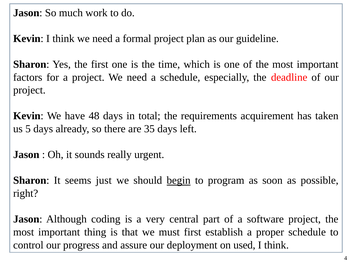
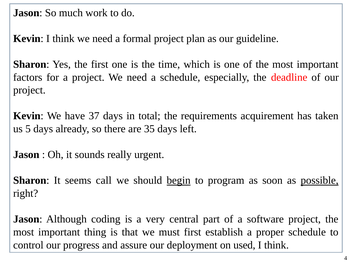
48: 48 -> 37 (94, 116)
just: just -> call (104, 180)
possible underline: none -> present (320, 180)
